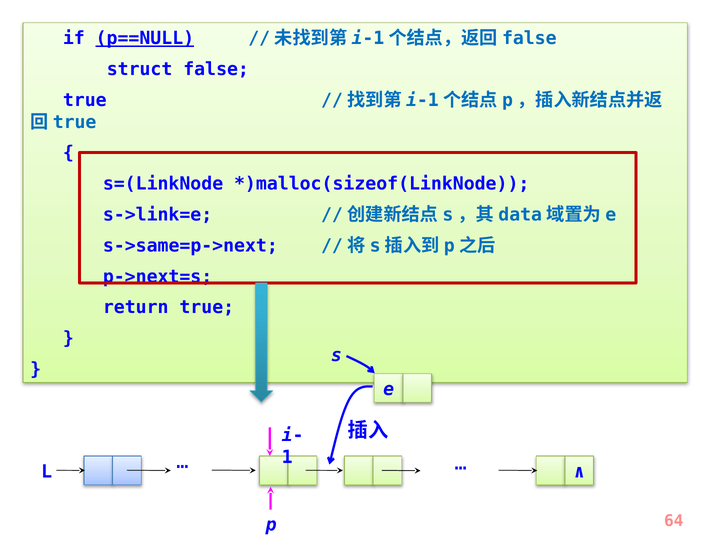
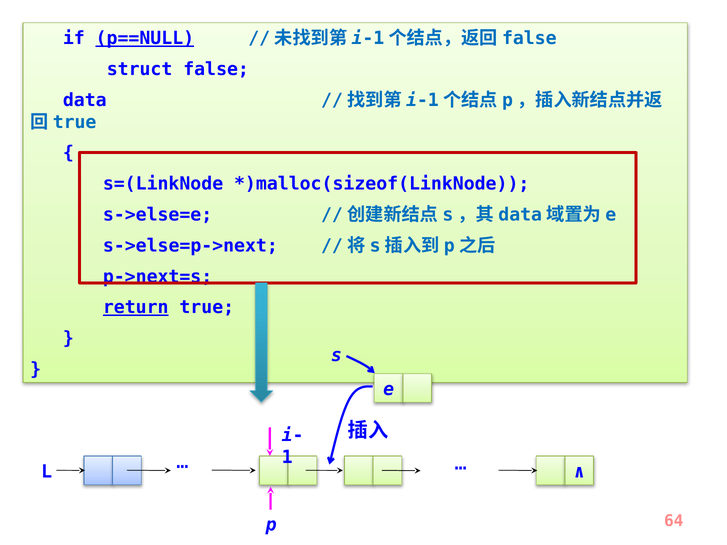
true: true -> data (85, 100)
s->link=e: s->link=e -> s->else=e (158, 215)
s->same=p->next: s->same=p->next -> s->else=p->next (190, 246)
return underline: none -> present (136, 308)
